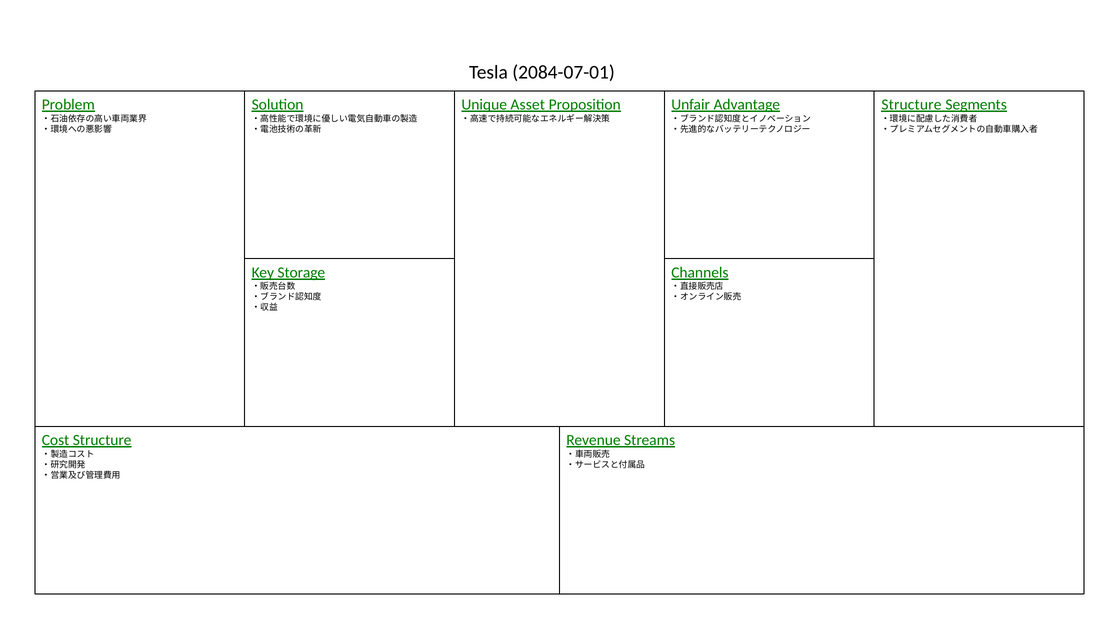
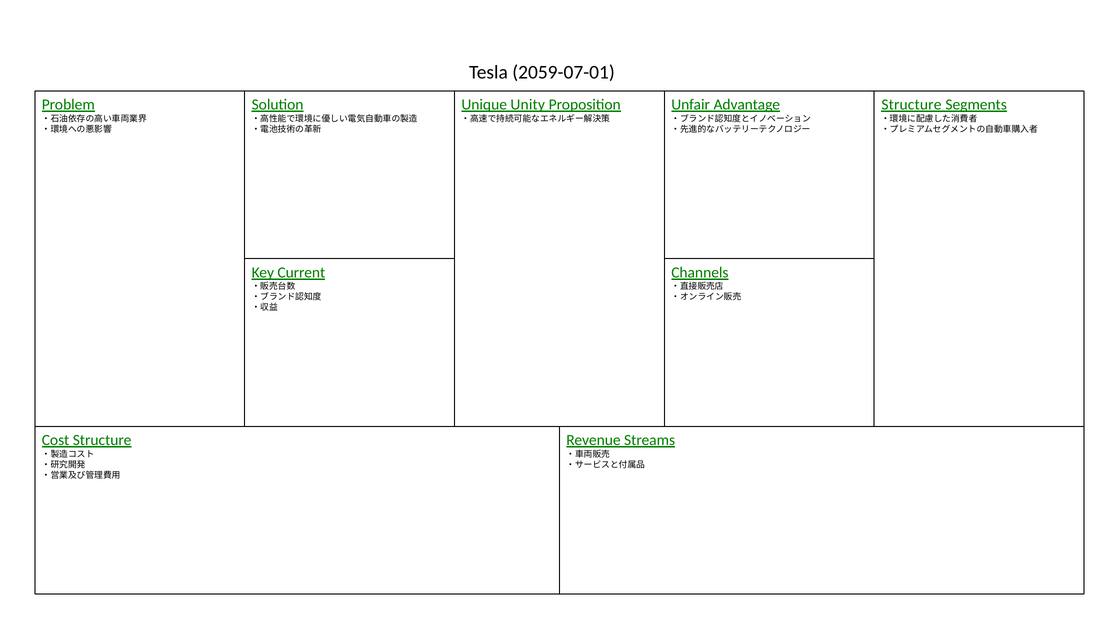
2084-07-01: 2084-07-01 -> 2059-07-01 (564, 72)
Asset: Asset -> Unity (528, 105)
Storage: Storage -> Current (301, 273)
